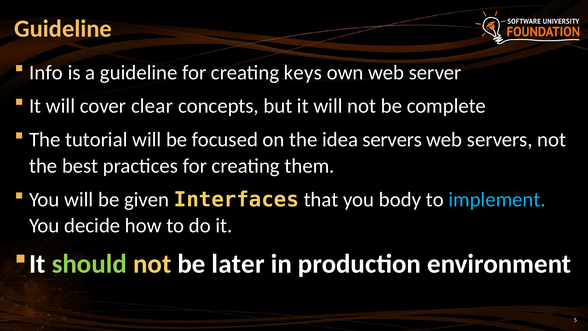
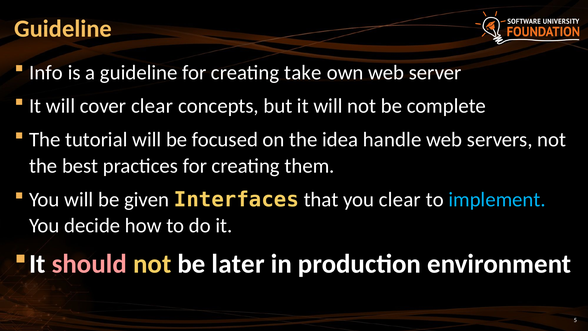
keys: keys -> take (303, 72)
idea servers: servers -> handle (392, 140)
you body: body -> clear (400, 199)
should colour: light green -> pink (89, 264)
